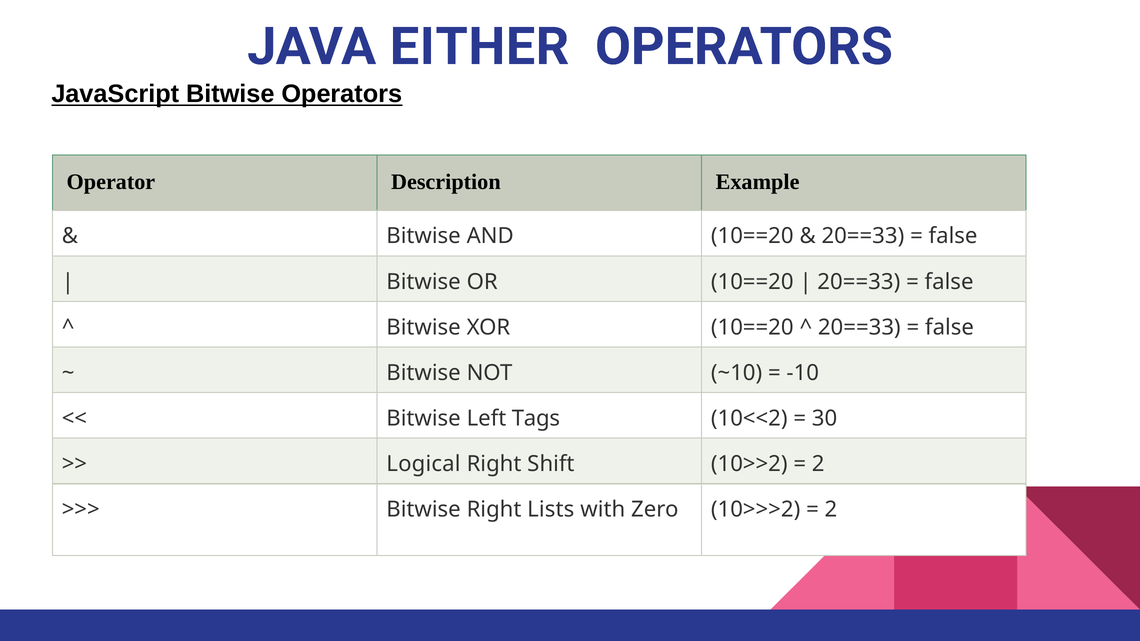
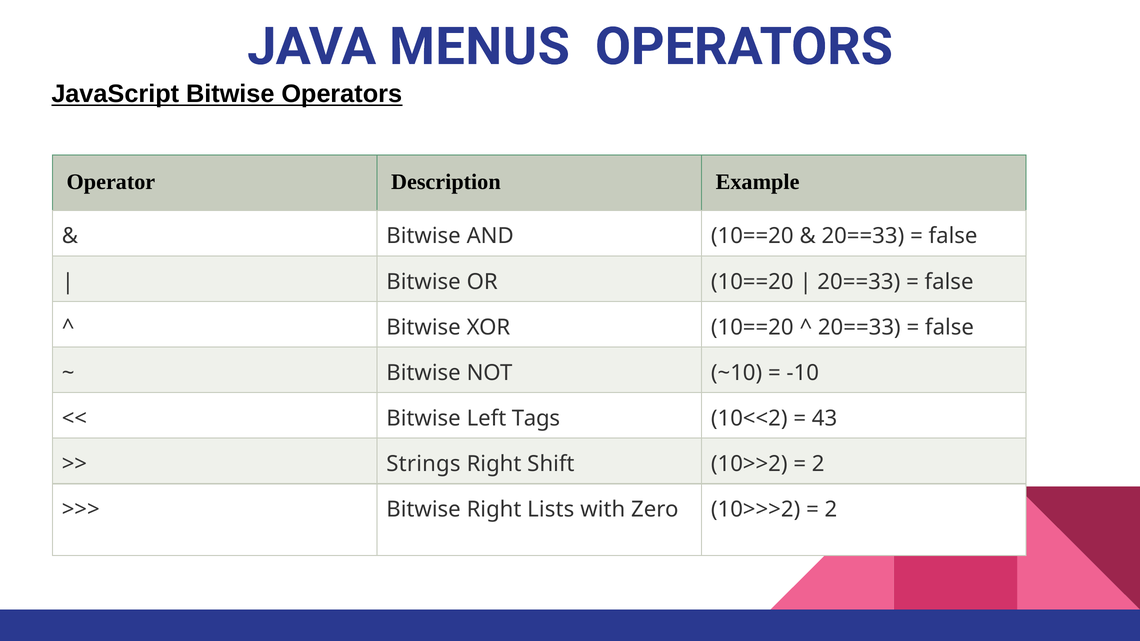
EITHER: EITHER -> MENUS (480, 47)
30: 30 -> 43 (825, 419)
Logical: Logical -> Strings (423, 464)
